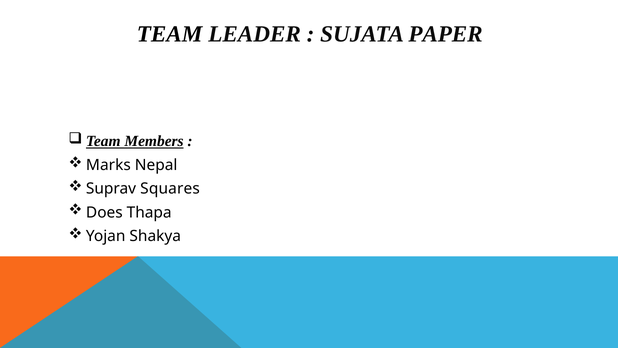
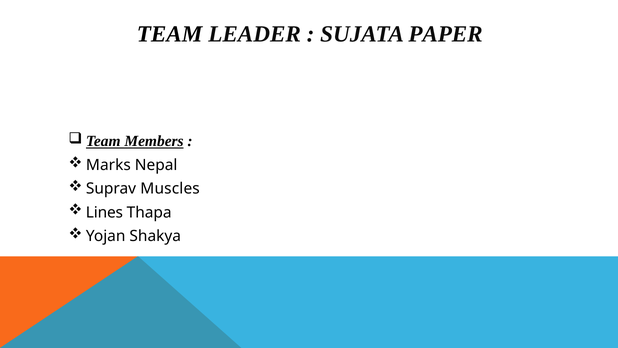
Squares: Squares -> Muscles (170, 188)
Does: Does -> Lines (104, 212)
